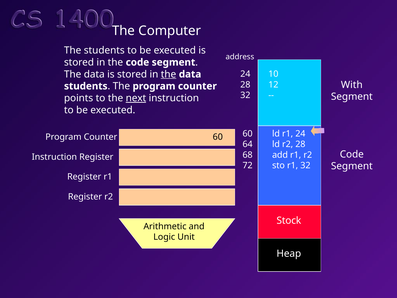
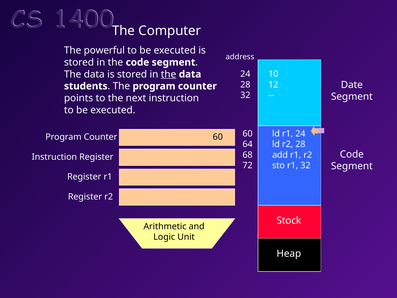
The students: students -> powerful (104, 50)
With: With -> Date (352, 85)
next underline: present -> none (136, 98)
